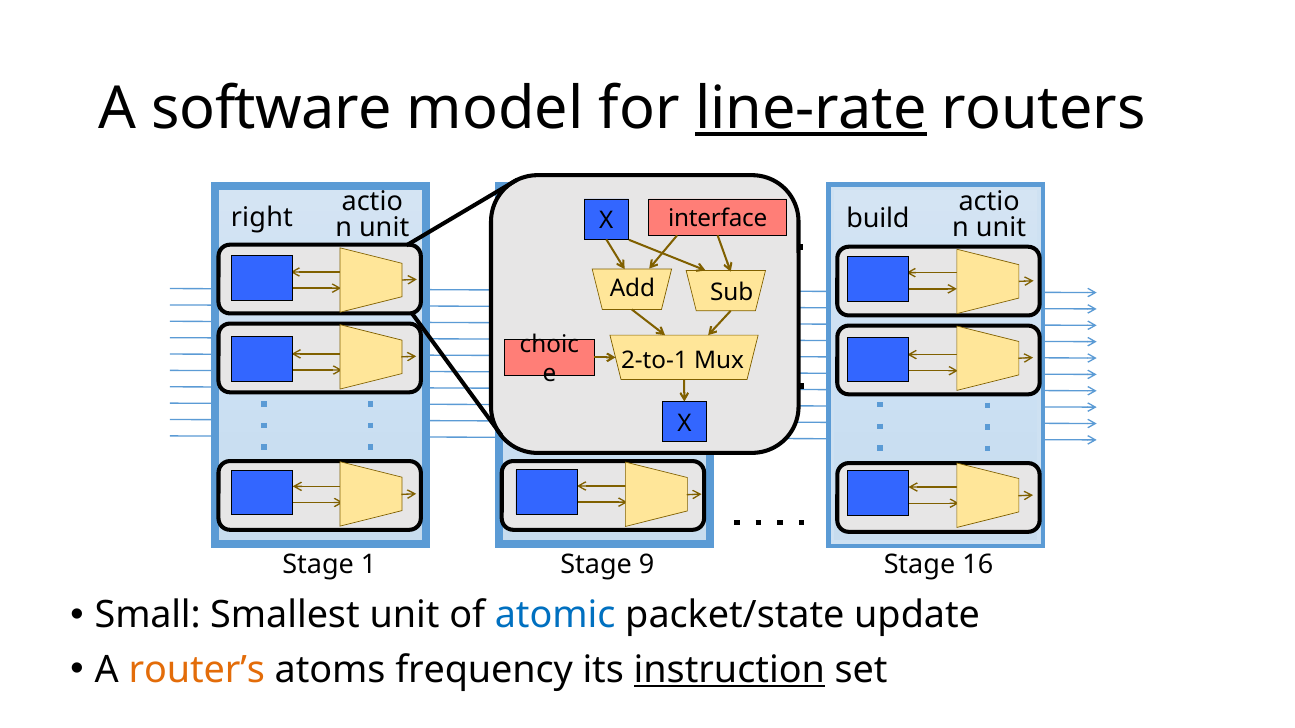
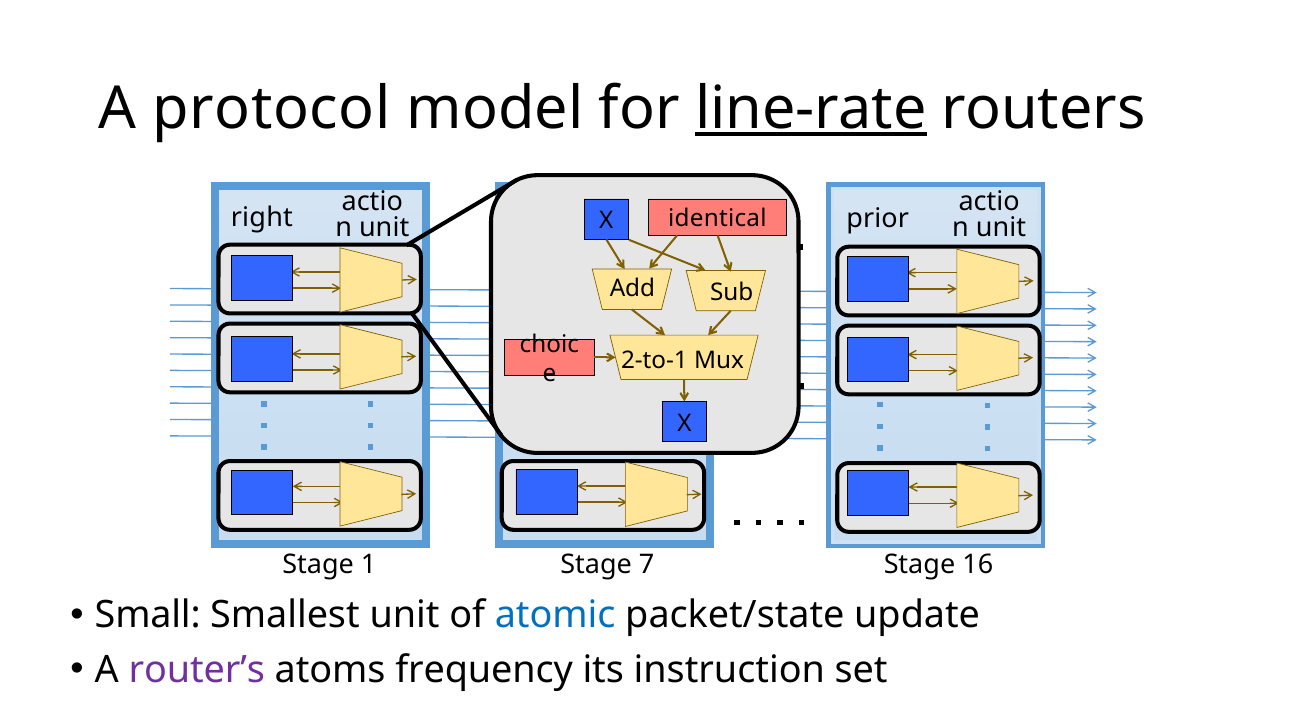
software: software -> protocol (271, 109)
build: build -> prior (878, 219)
interface: interface -> identical (717, 219)
9: 9 -> 7 (647, 565)
router’s colour: orange -> purple (197, 670)
instruction underline: present -> none (729, 670)
